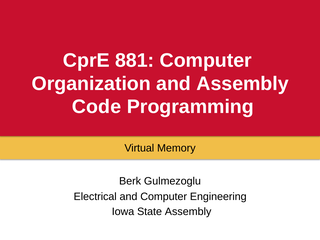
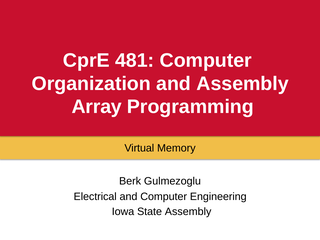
881: 881 -> 481 (135, 60)
Code: Code -> Array (97, 107)
